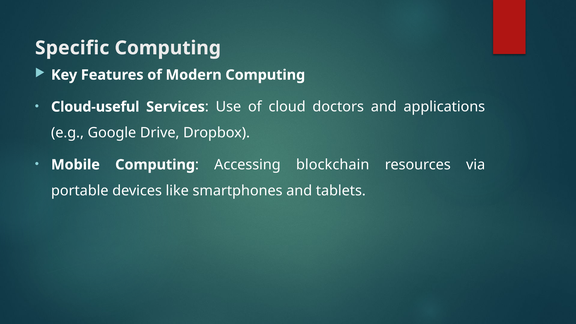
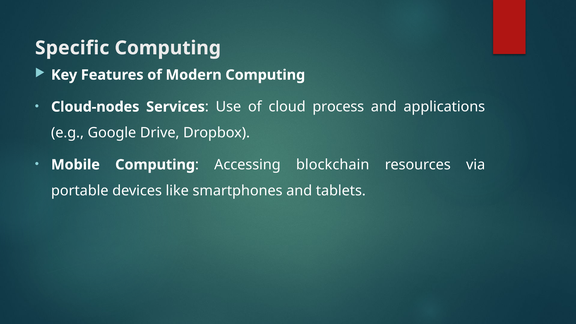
Cloud-useful: Cloud-useful -> Cloud-nodes (95, 107)
doctors: doctors -> process (338, 107)
